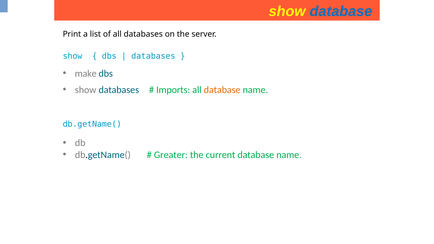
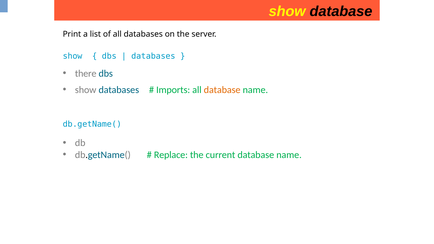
database colour: blue -> black (341, 11)
make: make -> there (86, 74)
Greater: Greater -> Replace (171, 155)
